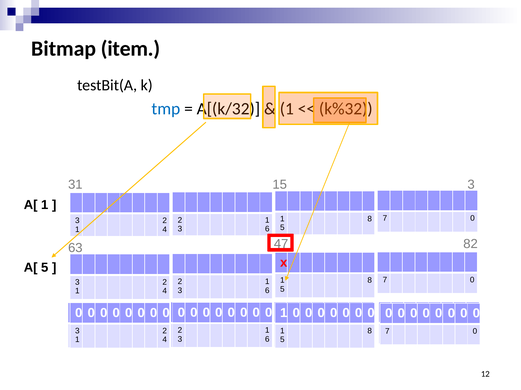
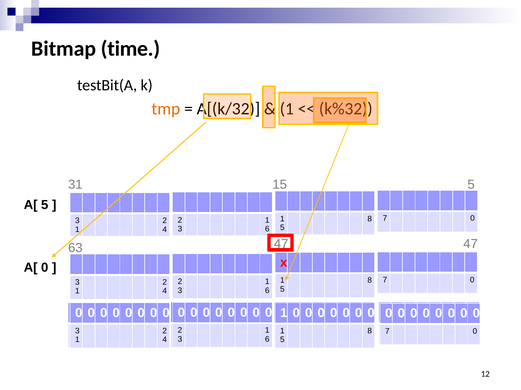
item: item -> time (131, 49)
tmp colour: blue -> orange (166, 109)
15 3: 3 -> 5 (471, 185)
A[ 1: 1 -> 5 (45, 205)
63 82: 82 -> 47 (471, 244)
A[ 5: 5 -> 0 (45, 268)
